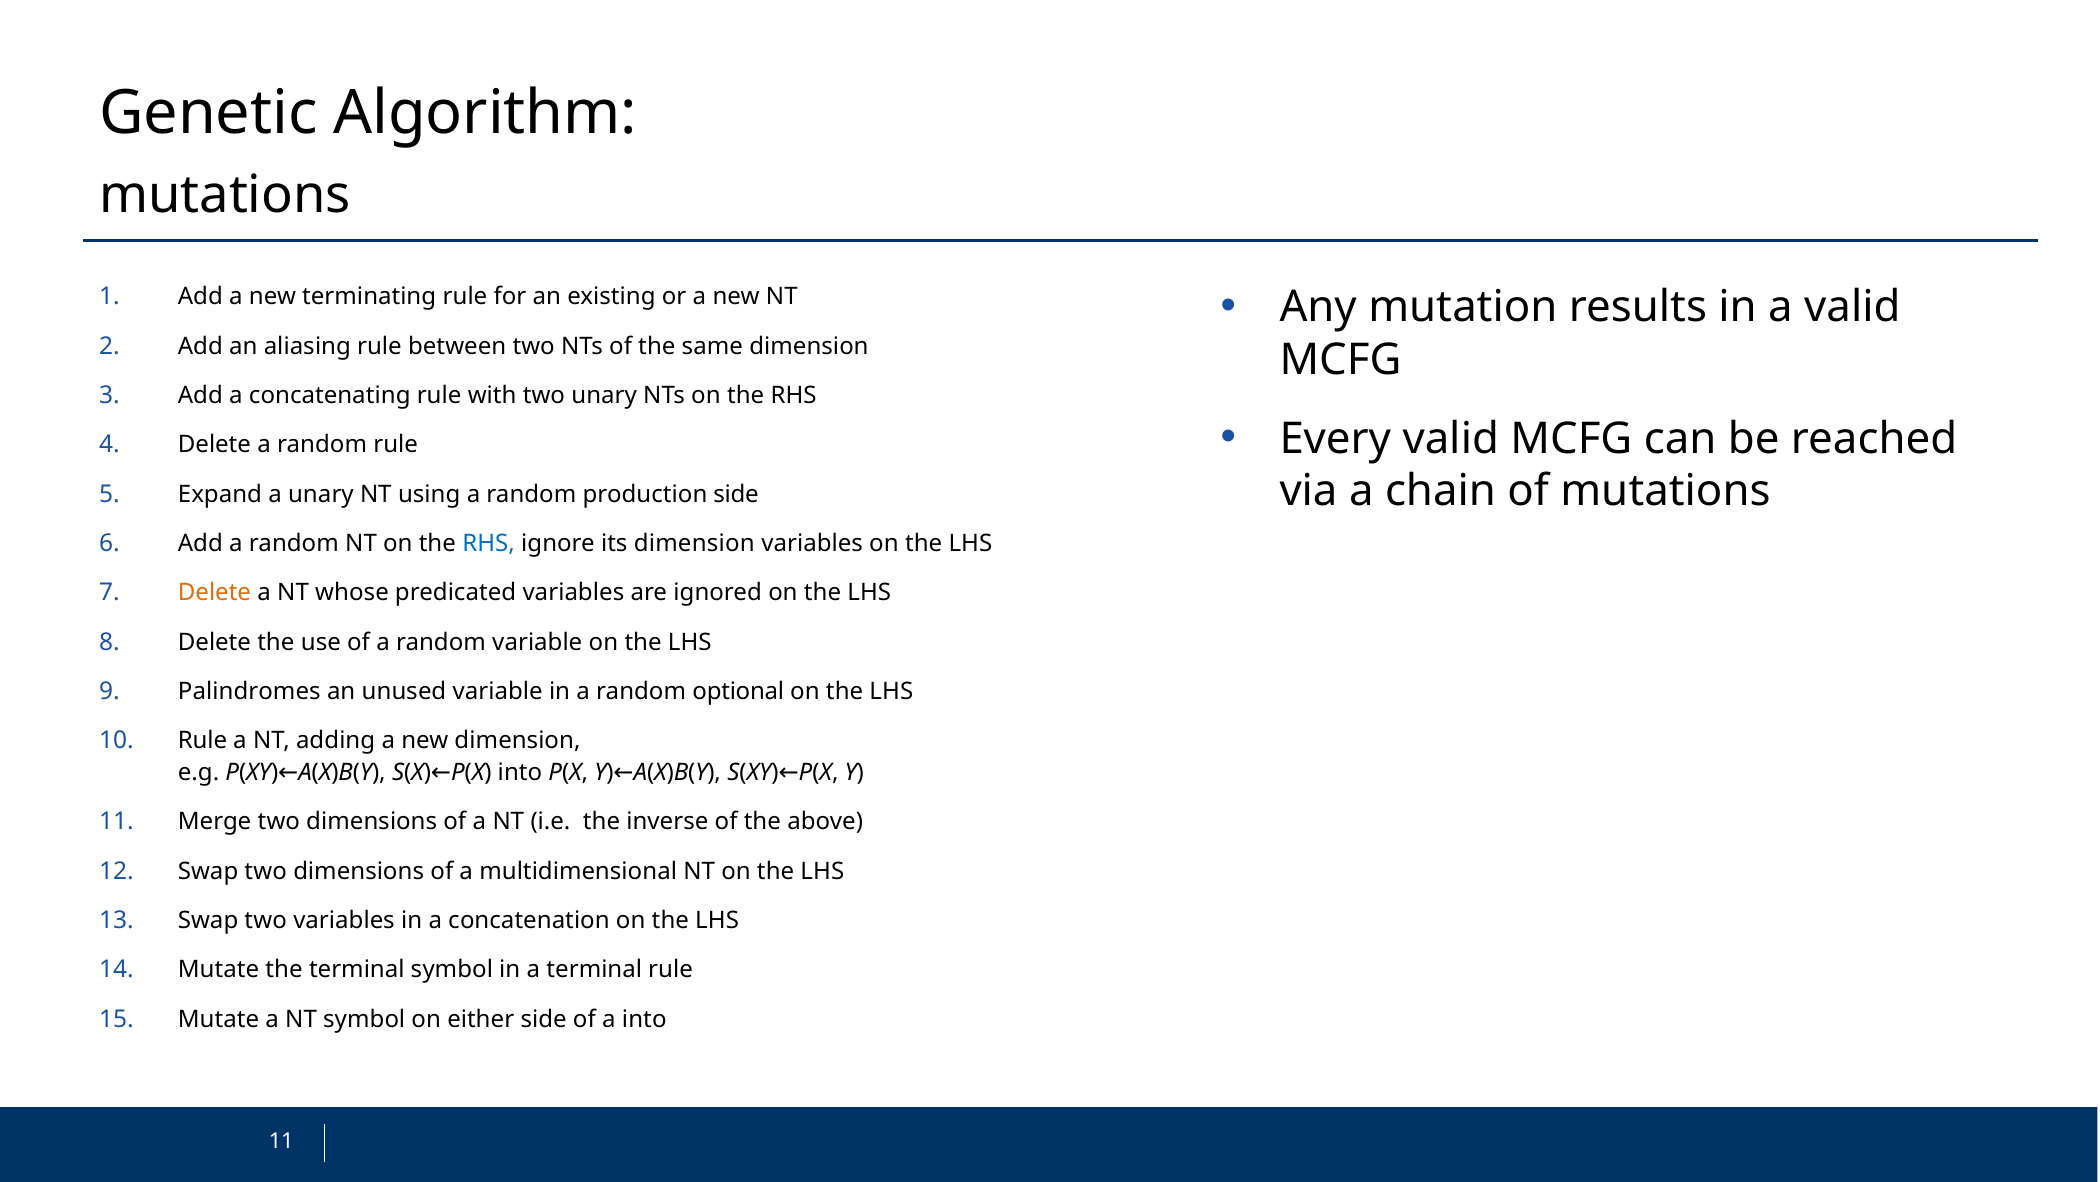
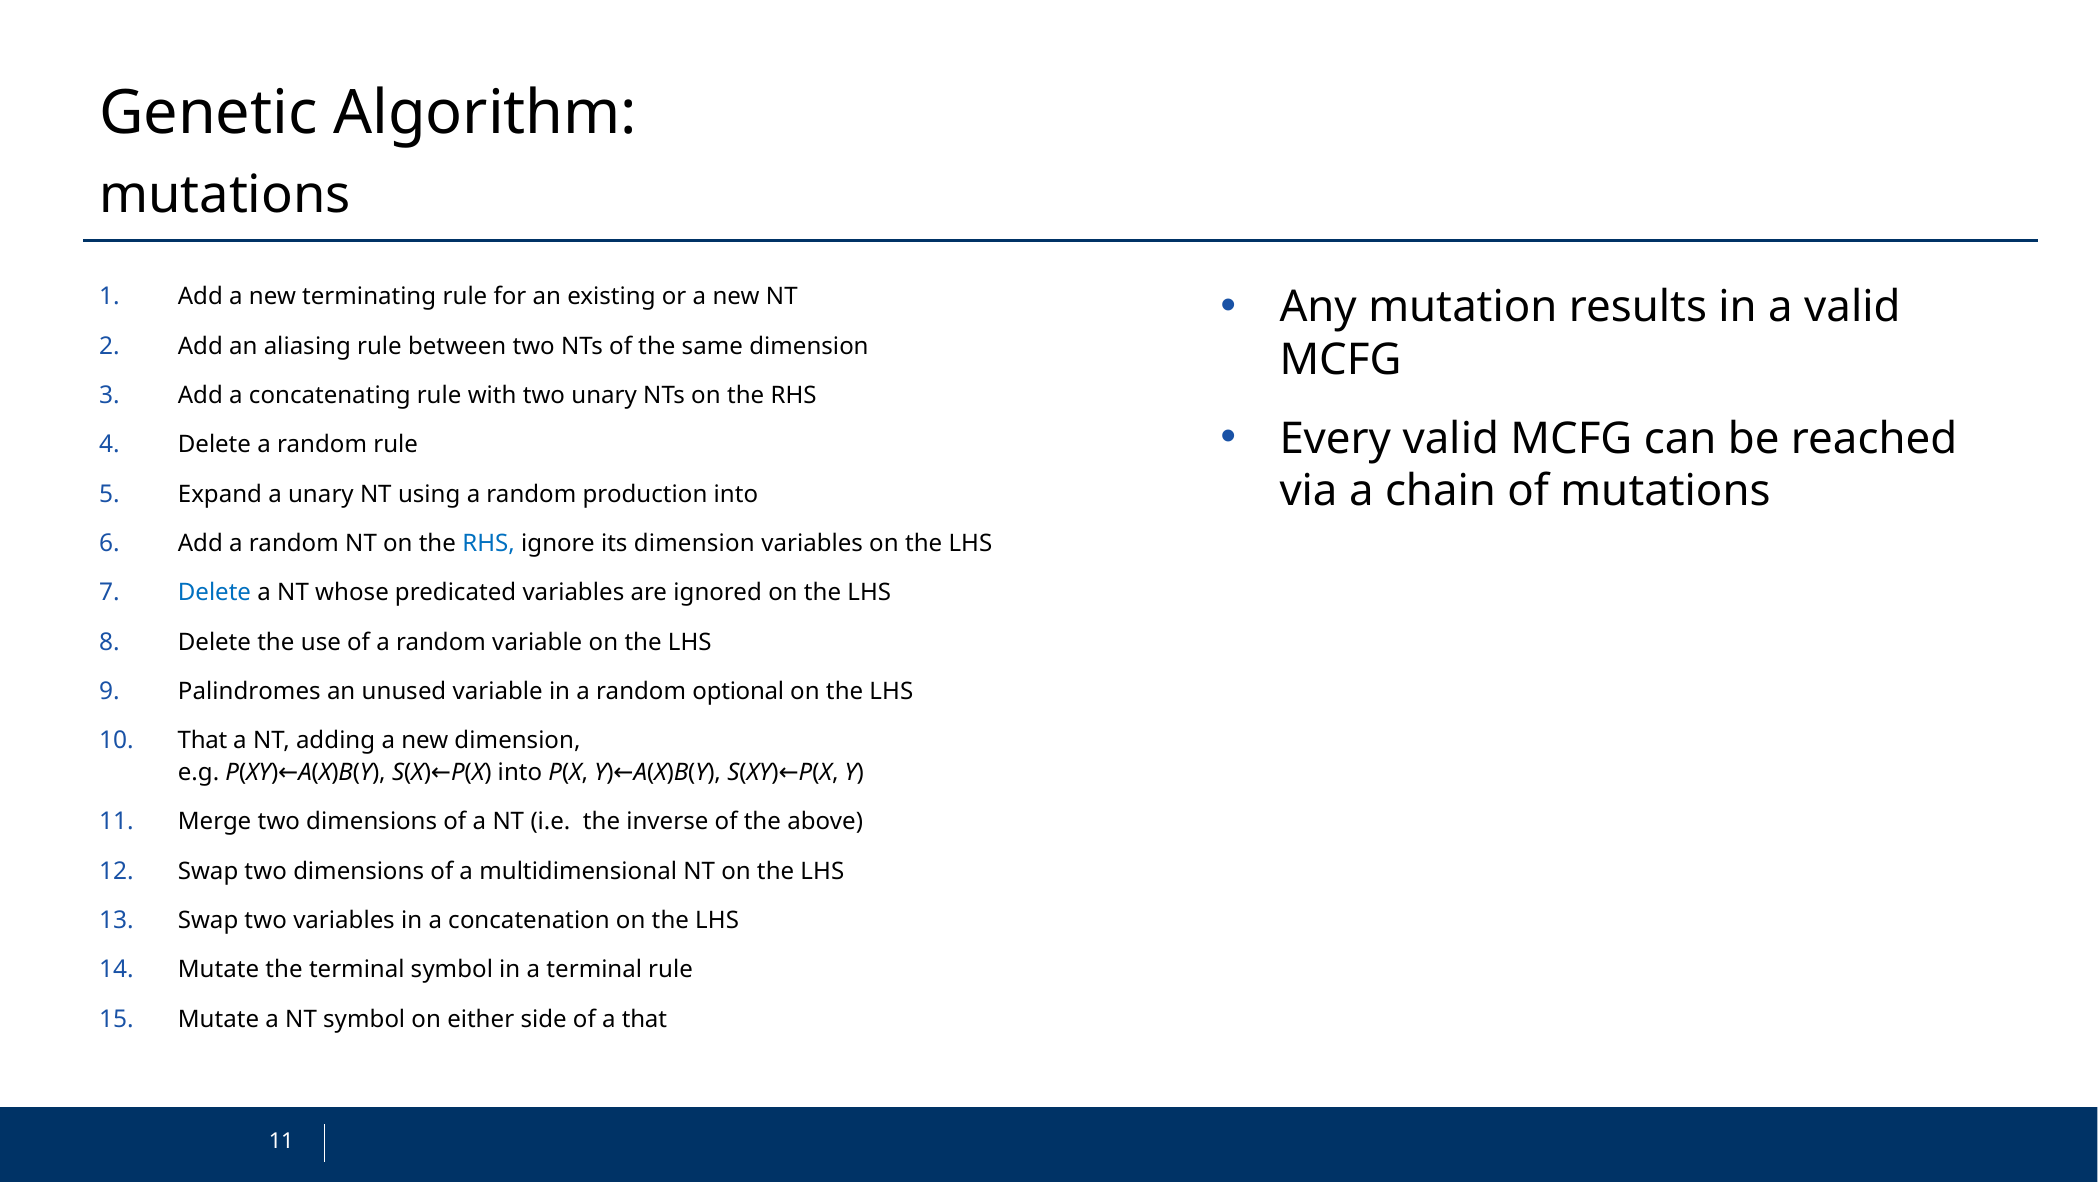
production side: side -> into (736, 494)
Delete colour: orange -> blue (214, 592)
Rule: Rule -> That (203, 740)
a into: into -> that (644, 1019)
